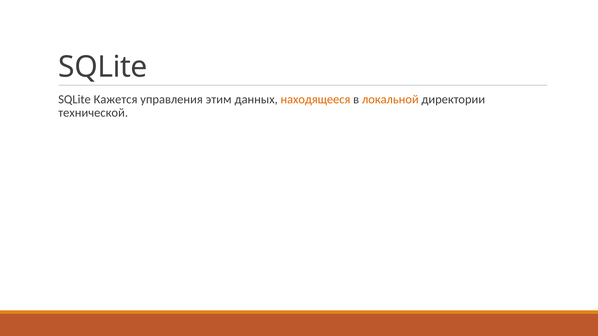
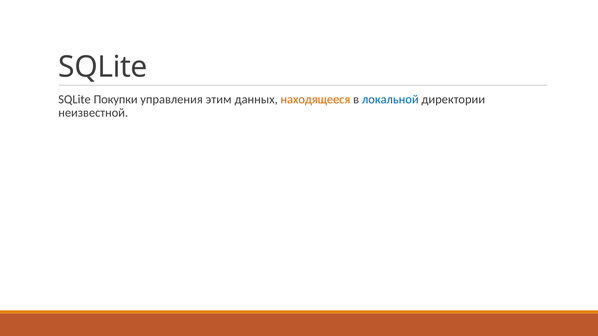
Кажется: Кажется -> Покупки (116, 99)
локальной colour: orange -> blue (390, 99)
технической: технической -> неизвестной (93, 113)
